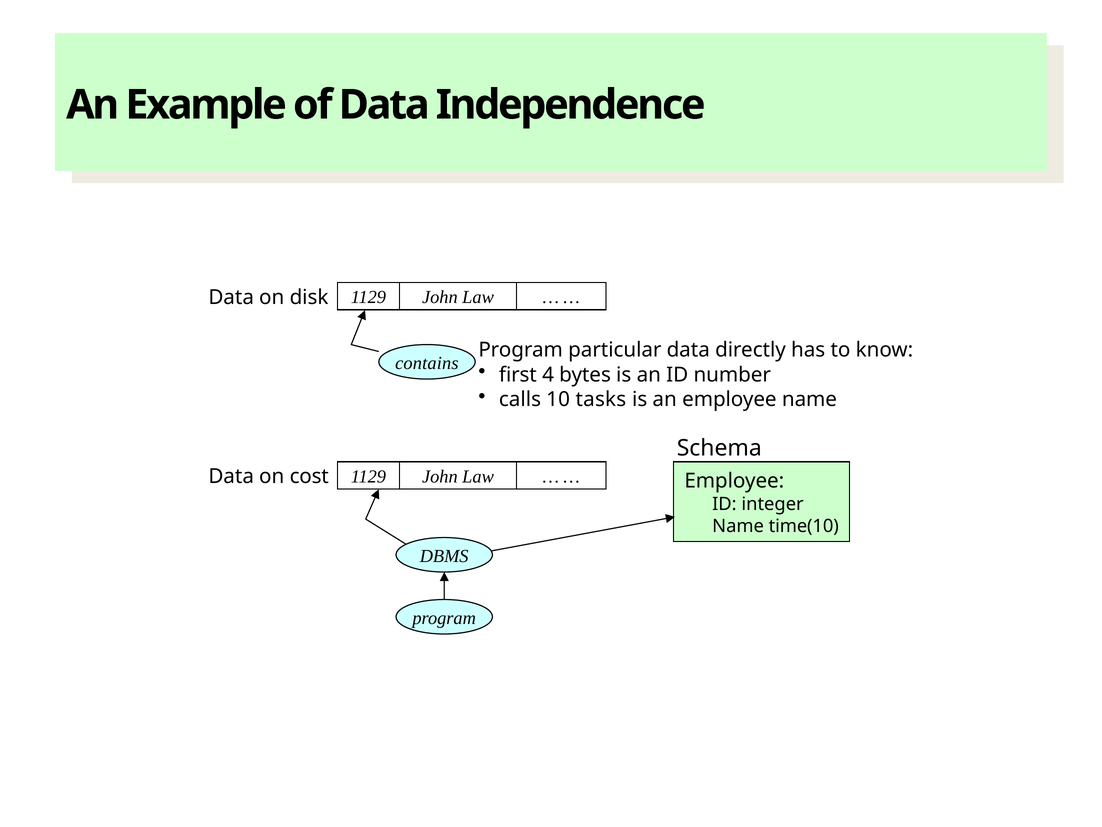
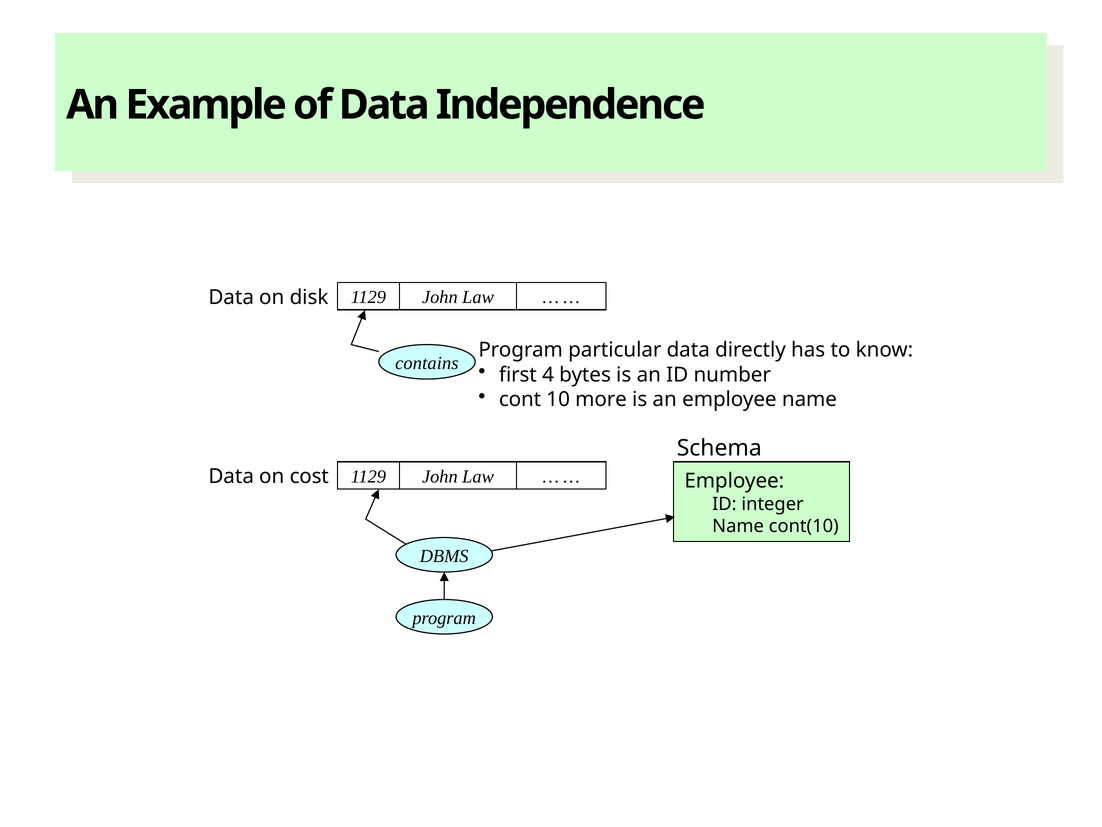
calls: calls -> cont (520, 399)
tasks: tasks -> more (601, 399)
time(10: time(10 -> cont(10 (804, 526)
